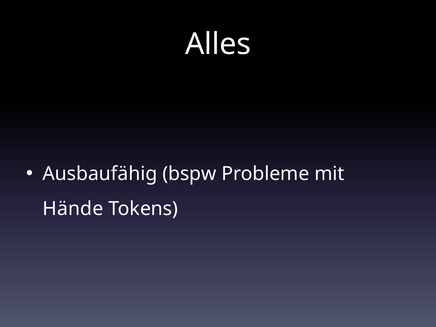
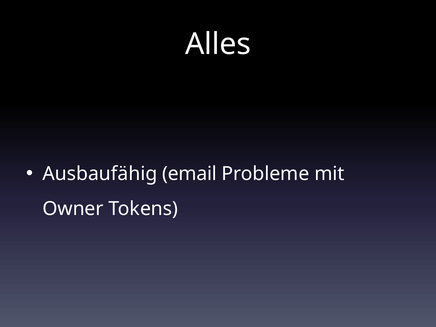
bspw: bspw -> email (189, 174)
Hände: Hände -> Owner (73, 209)
